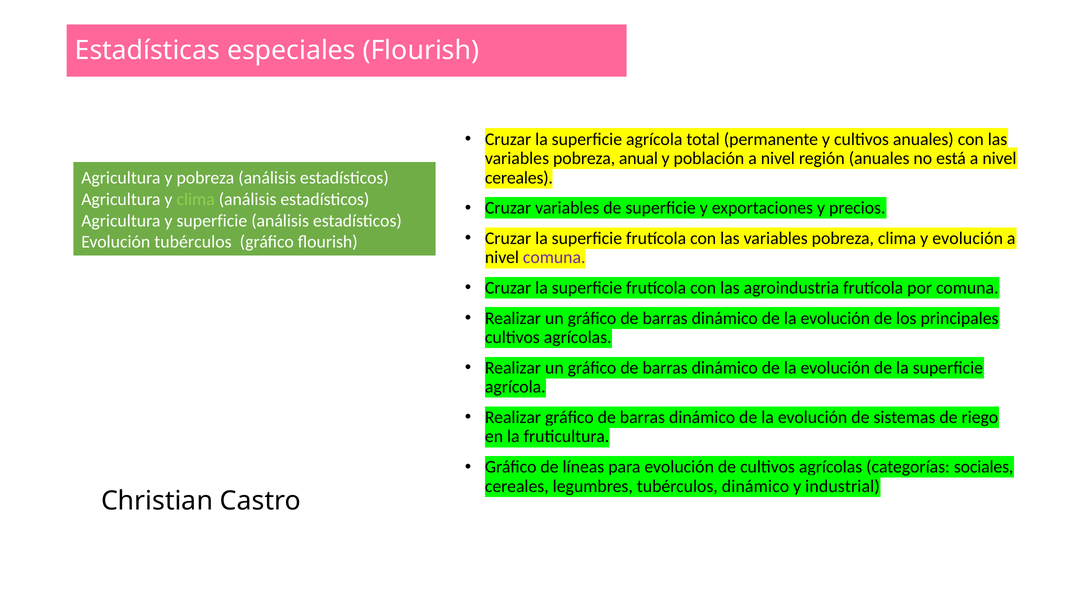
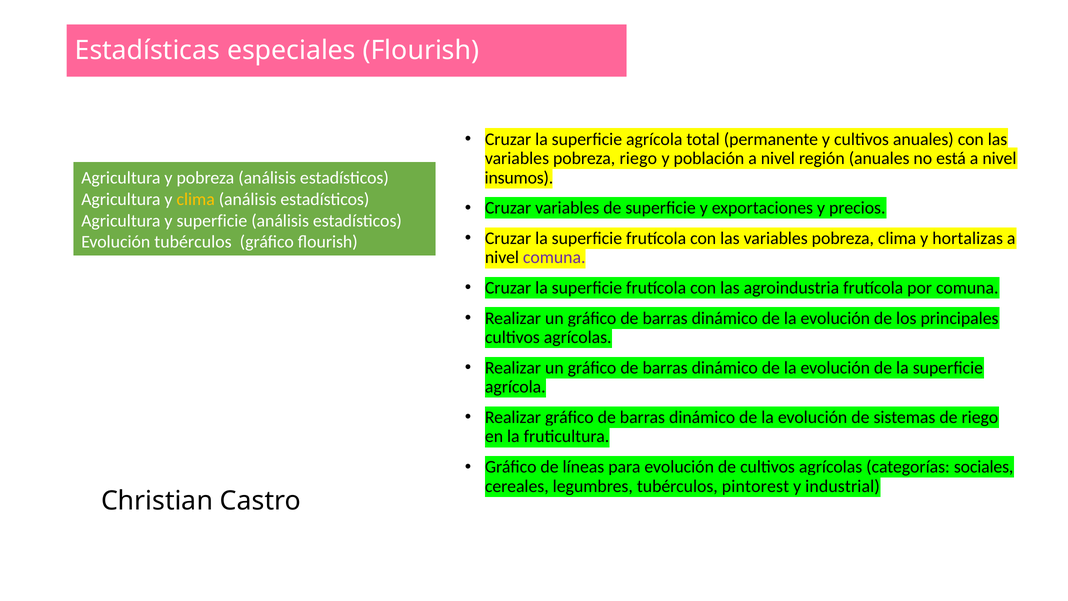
pobreza anual: anual -> riego (638, 158)
cereales: cereales -> insumos (519, 178)
clima colour: light green -> yellow (196, 199)
y evolución: evolución -> hortalizas (968, 238)
tubérculos dinámico: dinámico -> pintorest (755, 486)
